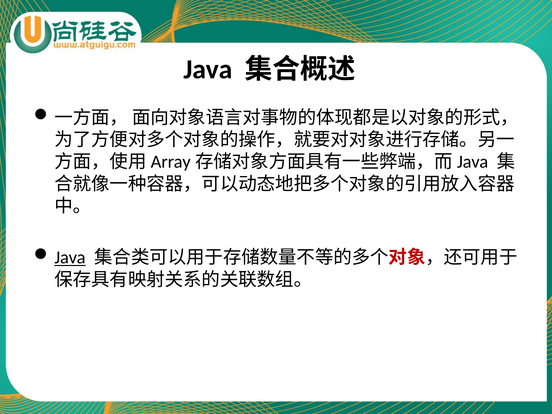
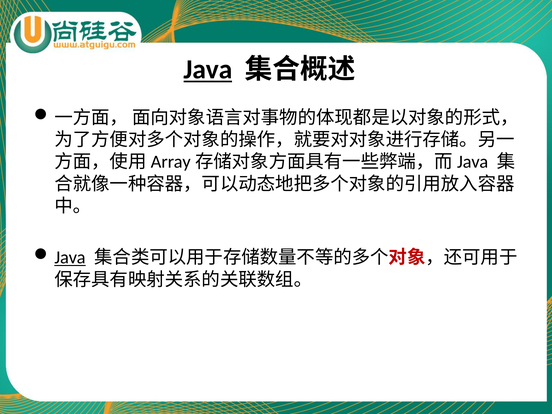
Java underline: none -> present (208, 69)
